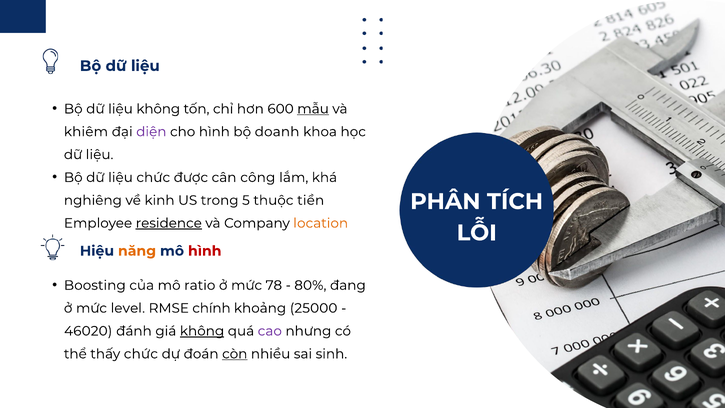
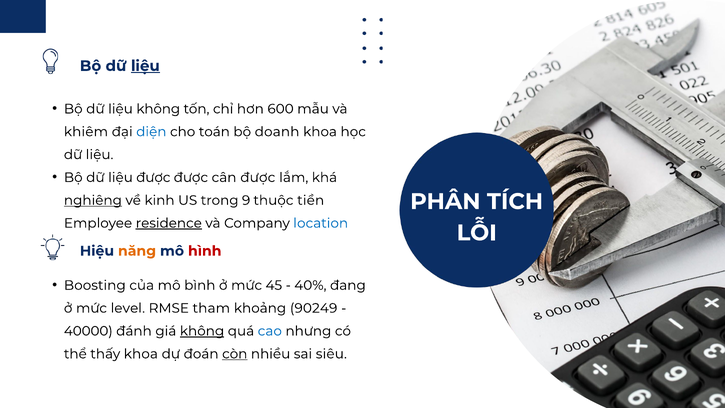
liệu underline: none -> present (145, 66)
mẫu underline: present -> none (313, 109)
diện colour: purple -> blue (151, 132)
cho hình: hình -> toán (214, 132)
liệu chức: chức -> được (153, 177)
cân công: công -> được (258, 177)
nghiêng underline: none -> present (93, 200)
5: 5 -> 9 (246, 200)
location colour: orange -> blue (321, 223)
ratio: ratio -> bình (200, 285)
78: 78 -> 45 (274, 285)
80%: 80% -> 40% (310, 285)
chính: chính -> tham (211, 308)
25000: 25000 -> 90249 (314, 308)
46020: 46020 -> 40000 (88, 331)
cao colour: purple -> blue (270, 331)
thấy chức: chức -> khoa (141, 354)
sinh: sinh -> siêu (331, 354)
